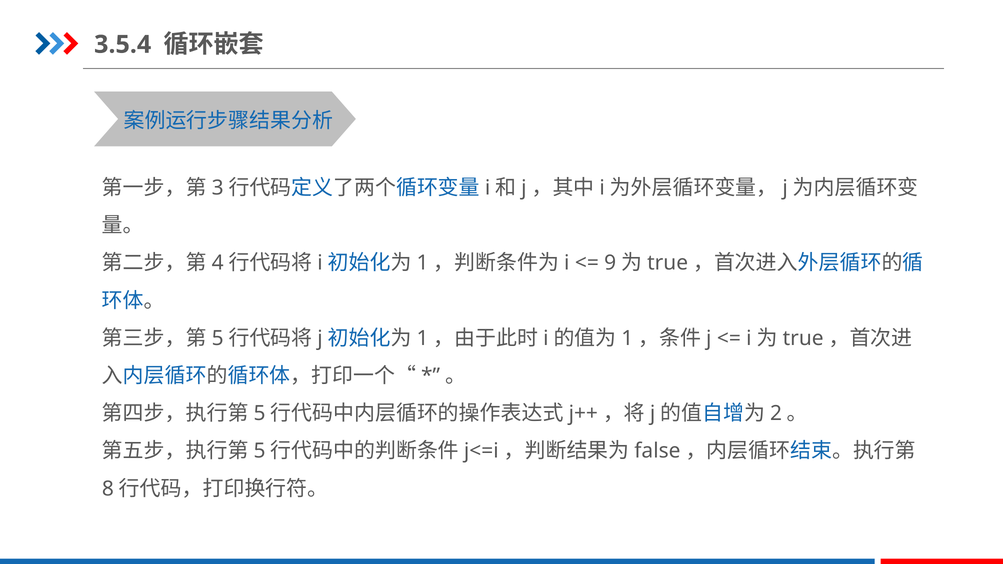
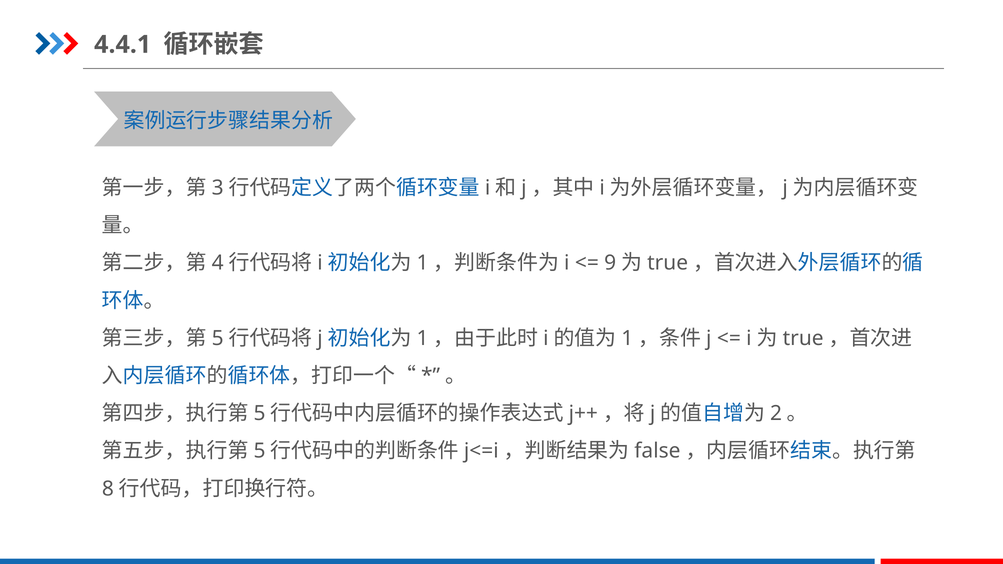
3.5.4: 3.5.4 -> 4.4.1 (123, 45)
